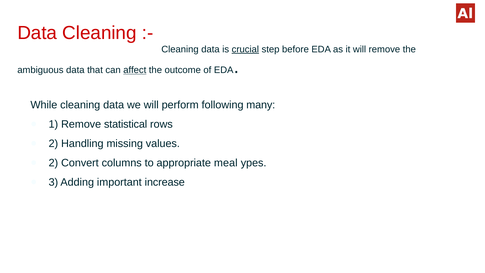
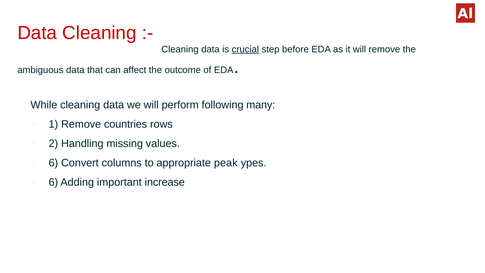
affect underline: present -> none (135, 70)
statistical: statistical -> countries (126, 124)
2: 2 -> 6 (53, 163)
meal: meal -> peak (226, 163)
3: 3 -> 6 (53, 182)
